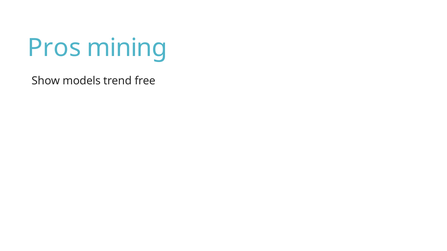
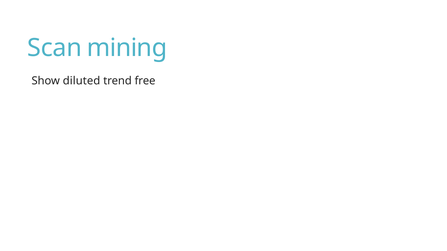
Pros: Pros -> Scan (55, 48)
models: models -> diluted (82, 81)
